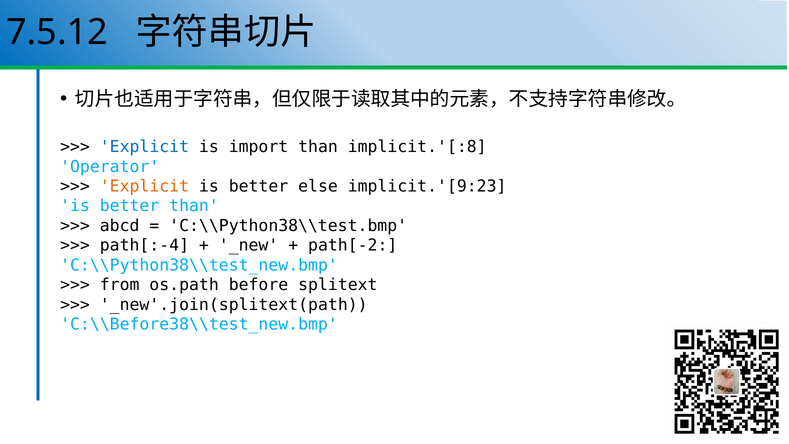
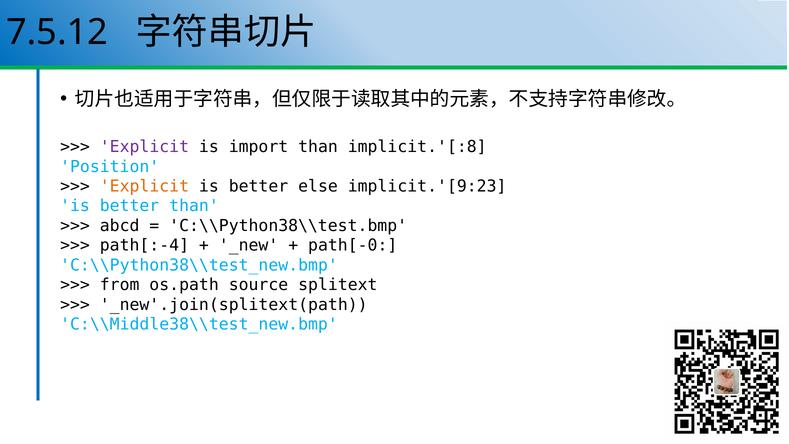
Explicit colour: blue -> purple (144, 147)
Operator: Operator -> Position (110, 167)
path[-2: path[-2 -> path[-0 (353, 245)
before: before -> source (258, 285)
C:\\Before38\\test_new.bmp: C:\\Before38\\test_new.bmp -> C:\\Middle38\\test_new.bmp (199, 324)
